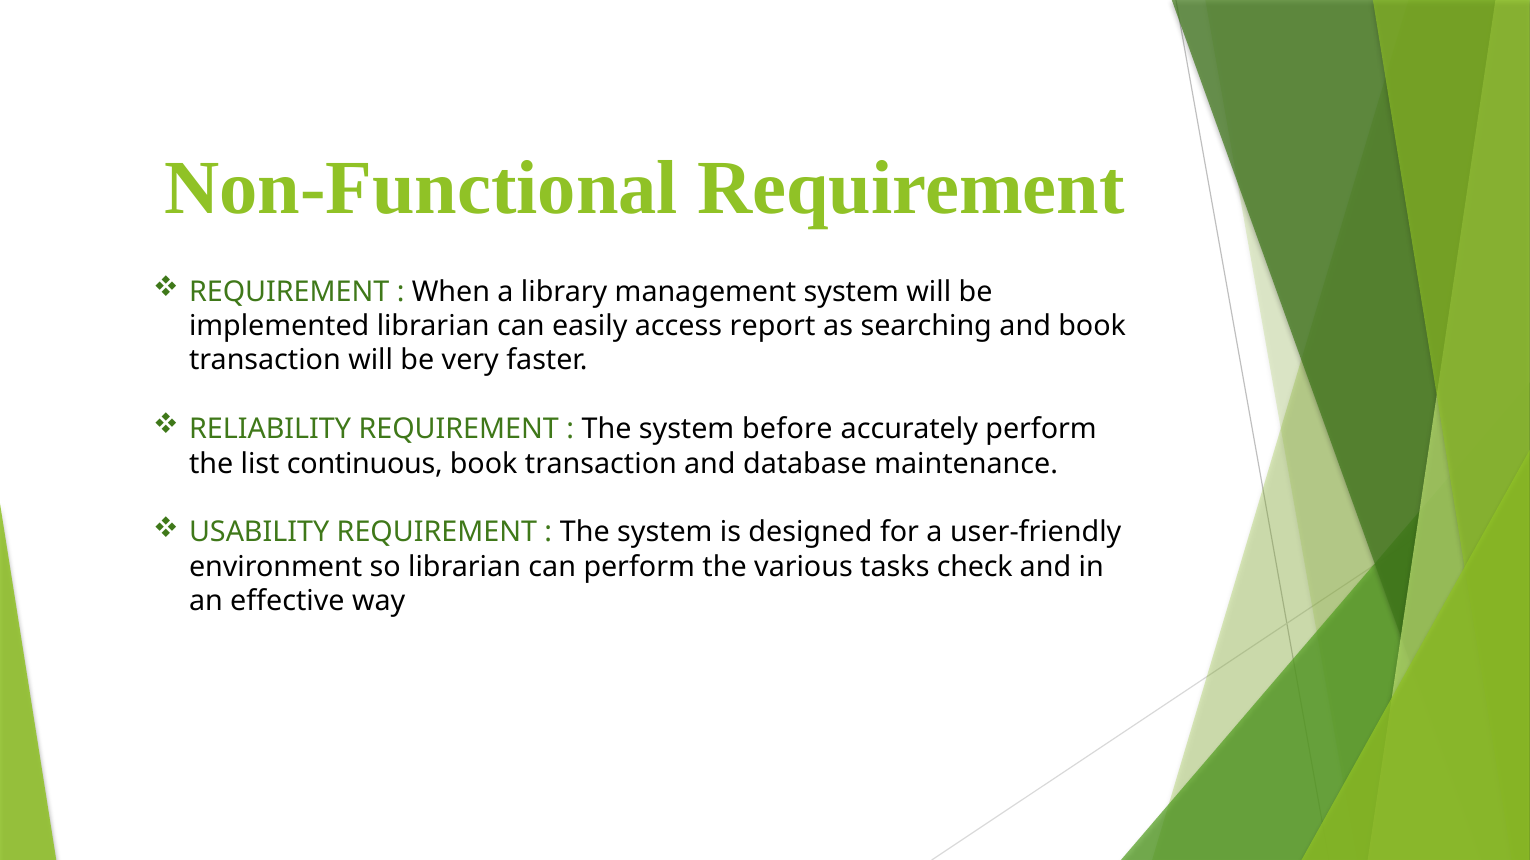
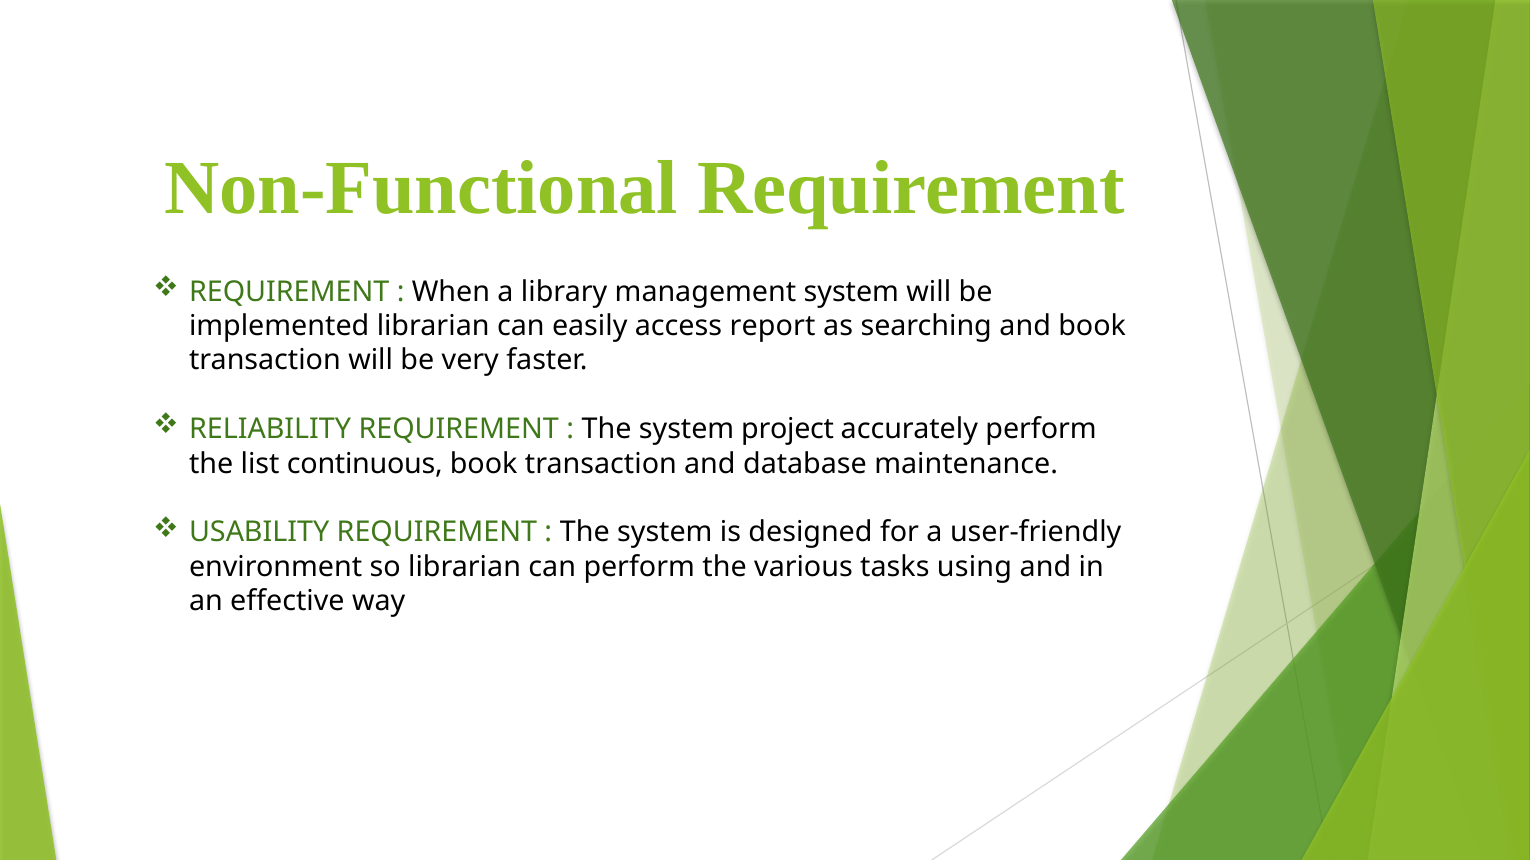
before: before -> project (788, 429)
check: check -> using (975, 567)
